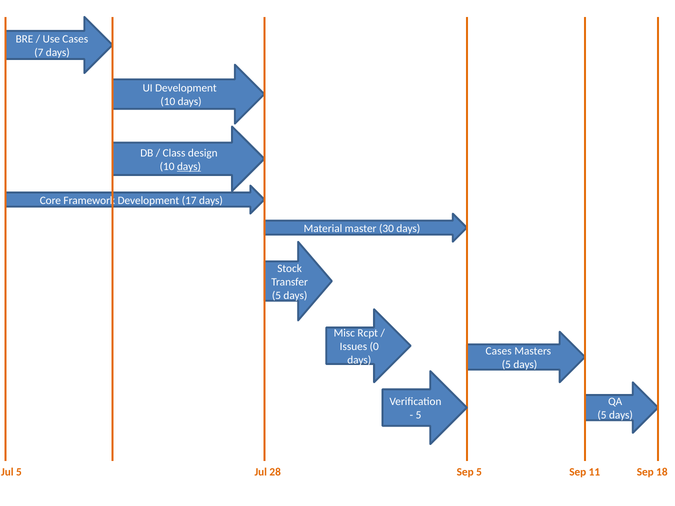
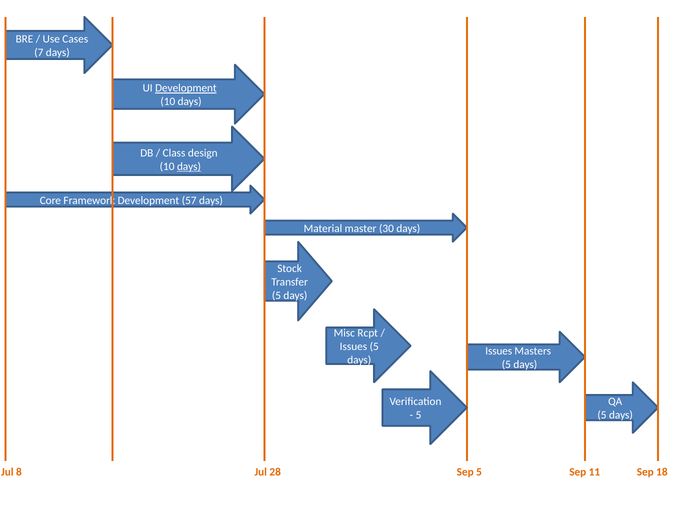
Development underline: none -> present (186, 88)
17: 17 -> 57 (189, 200)
Issues 0: 0 -> 5 (374, 347)
Cases: Cases -> Issues (499, 351)
Jul 5: 5 -> 8 (19, 472)
